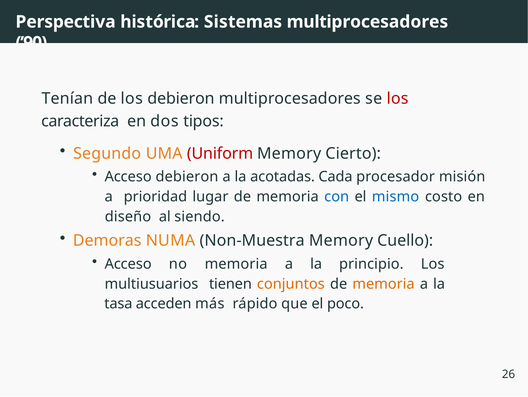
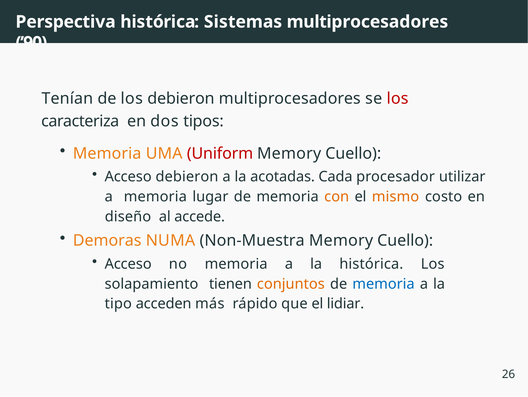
Segundo: Segundo -> Memoria (107, 153)
Cierto: Cierto -> Cuello (353, 153)
misión: misión -> utilizar (462, 177)
a prioridad: prioridad -> memoria (155, 196)
con colour: blue -> orange (337, 196)
mismo colour: blue -> orange (396, 196)
siendo: siendo -> accede (200, 216)
la principio: principio -> histórica (371, 263)
multiusuarios: multiusuarios -> solapamiento (151, 283)
memoria colour: orange -> blue (384, 283)
tasa: tasa -> tipo (118, 303)
poco: poco -> lidiar (345, 303)
